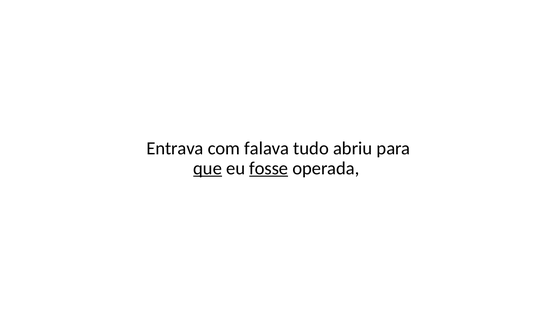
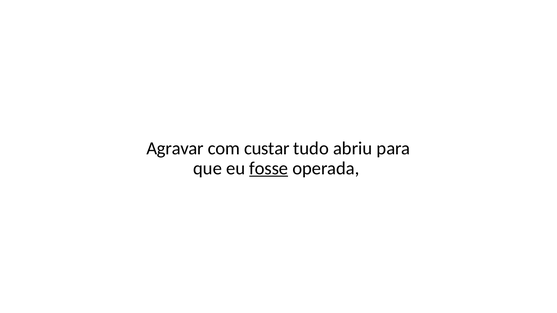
Entrava: Entrava -> Agravar (175, 148)
falava: falava -> custar (267, 148)
que underline: present -> none (208, 168)
